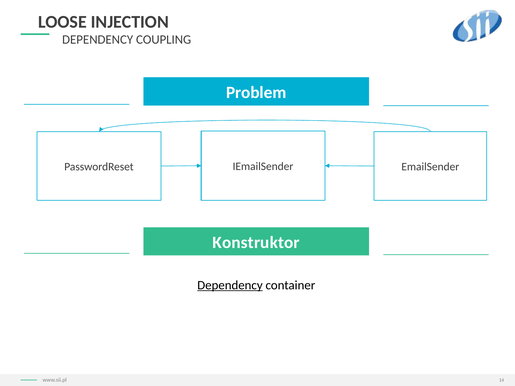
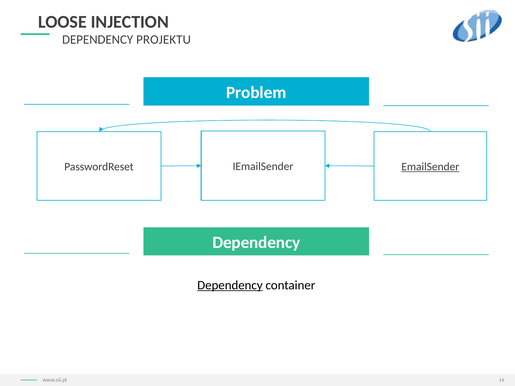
COUPLING: COUPLING -> PROJEKTU (164, 39)
EmailSender underline: none -> present (430, 167)
Konstruktor: Konstruktor -> Dependency (256, 243)
